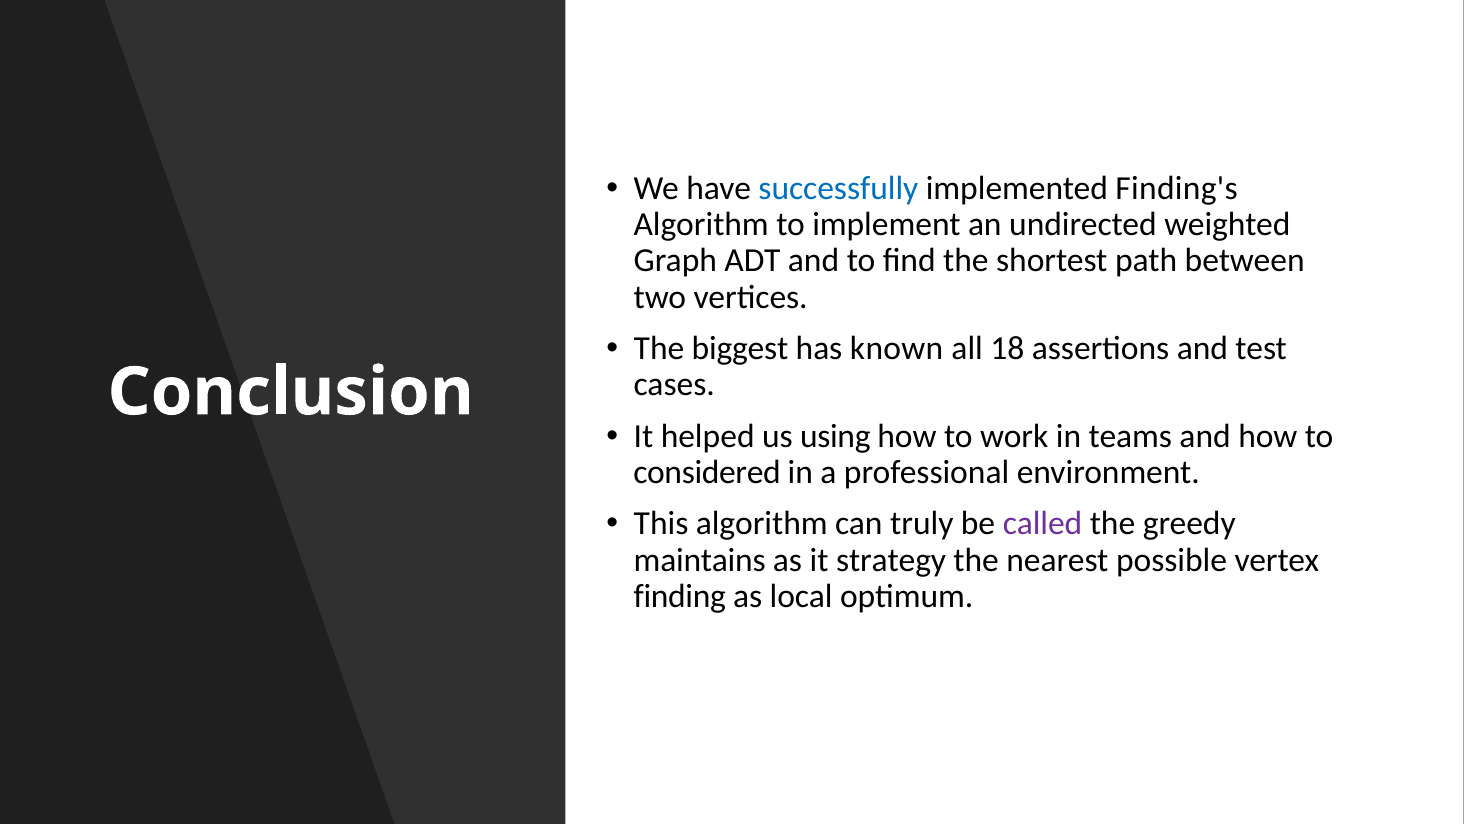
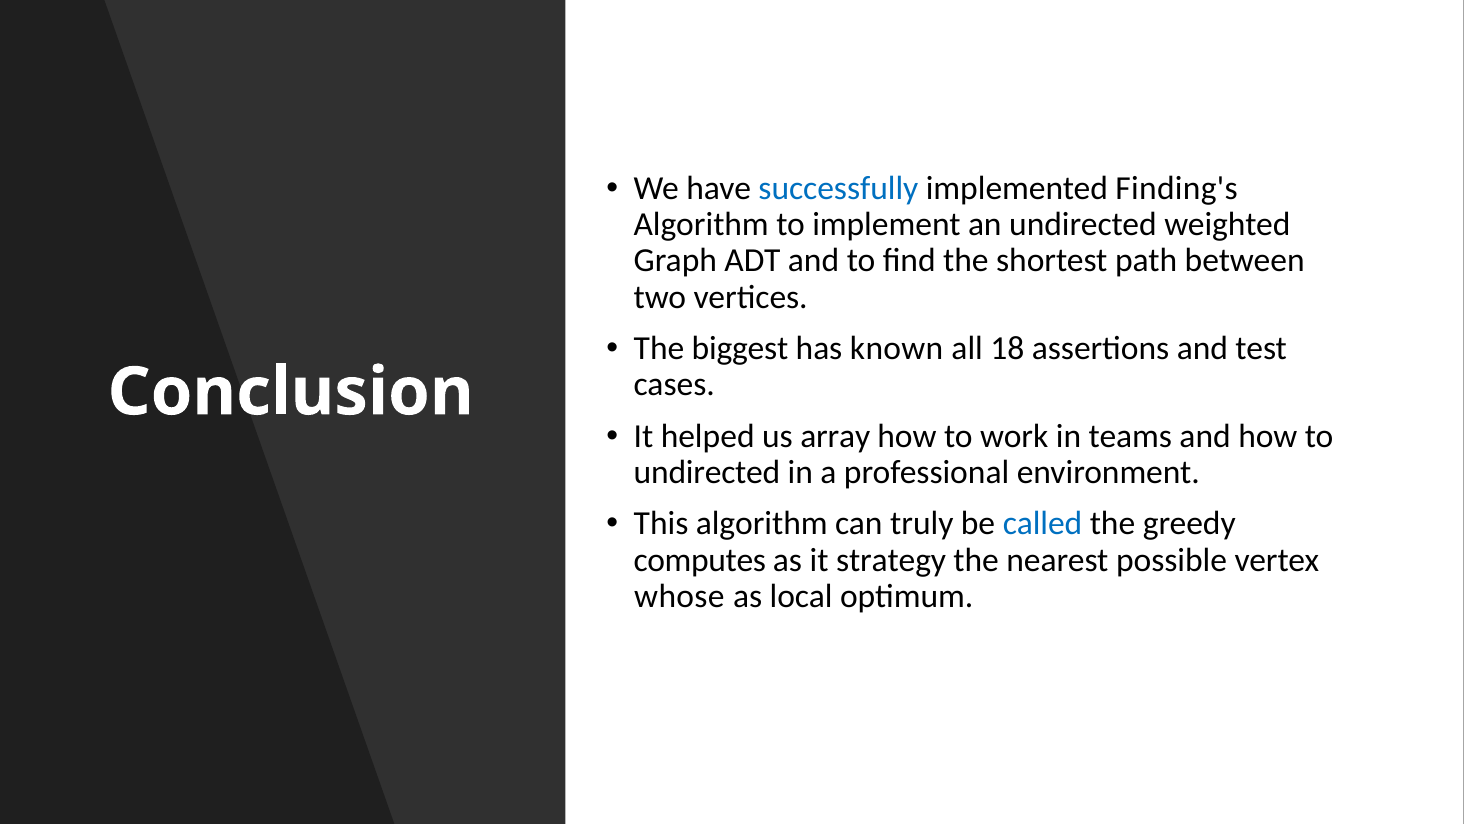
using: using -> array (835, 436)
considered: considered -> undirected (707, 472)
called colour: purple -> blue (1043, 524)
maintains: maintains -> computes (700, 560)
finding: finding -> whose (679, 596)
